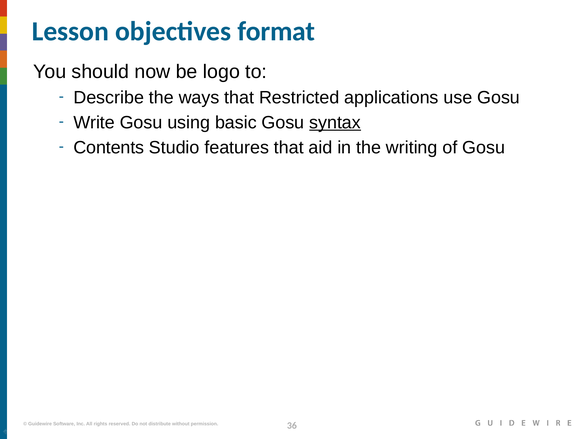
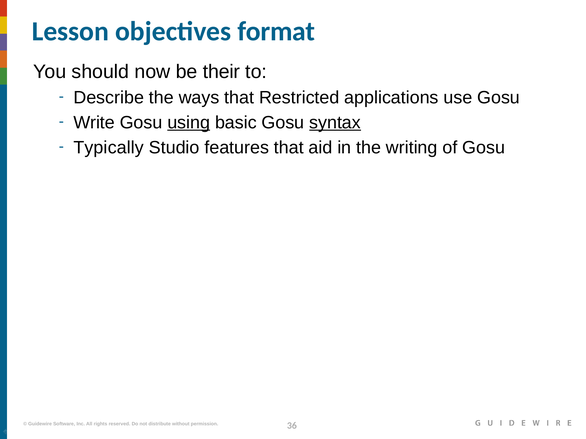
logo: logo -> their (222, 72)
using underline: none -> present (189, 123)
Contents: Contents -> Typically (109, 148)
